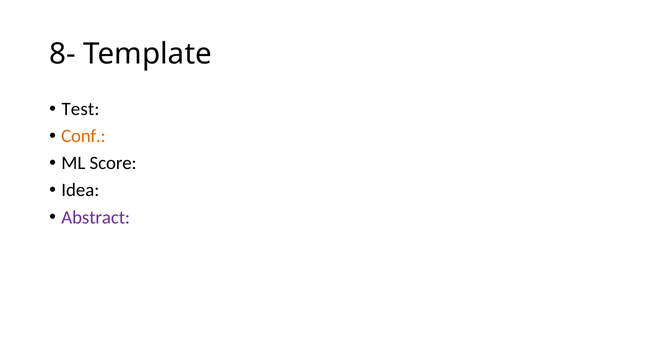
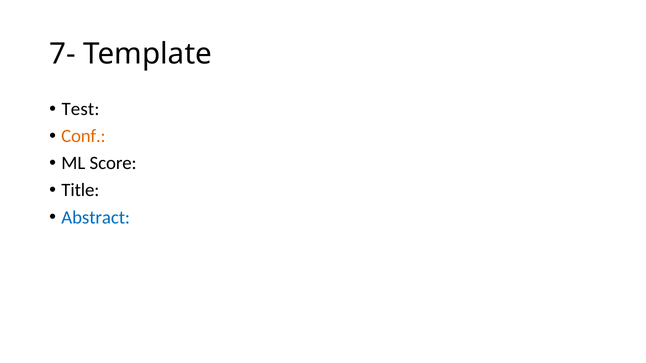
8-: 8- -> 7- (62, 54)
Idea: Idea -> Title (80, 190)
Abstract colour: purple -> blue (96, 218)
